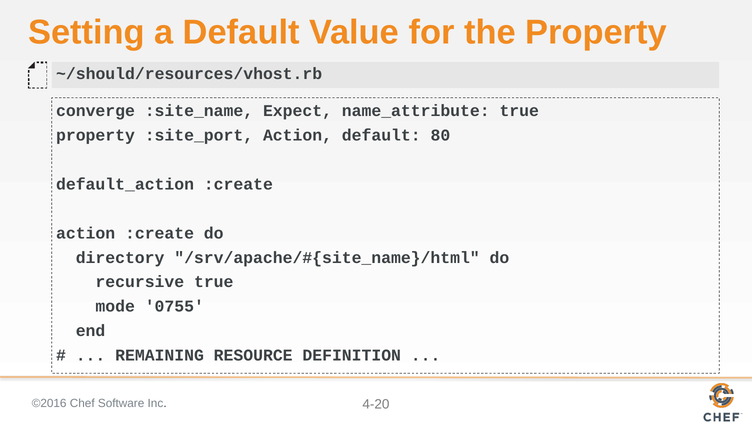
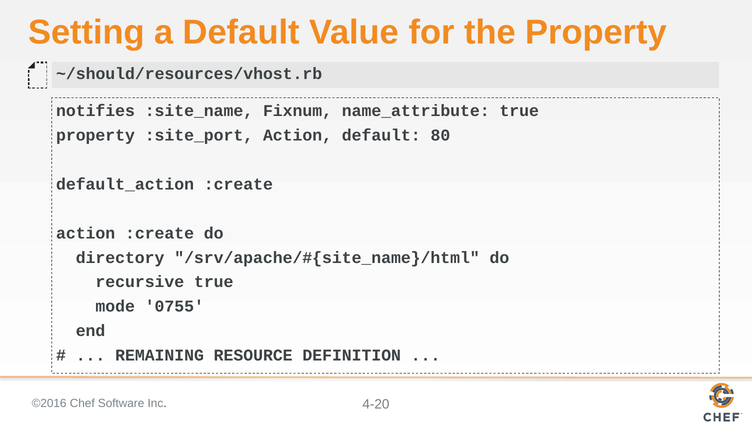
converge: converge -> notifies (95, 111)
Expect: Expect -> Fixnum (298, 111)
